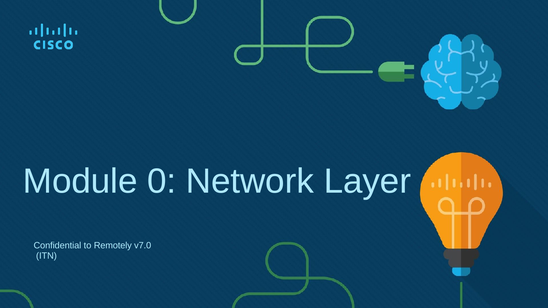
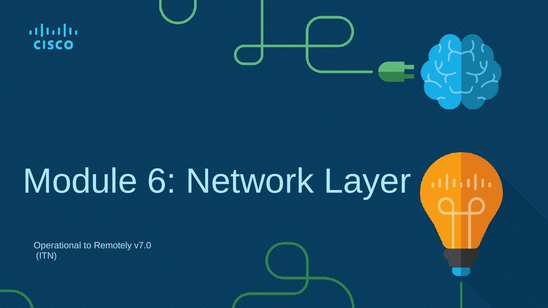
0: 0 -> 6 (162, 181)
Confidential: Confidential -> Operational (57, 246)
